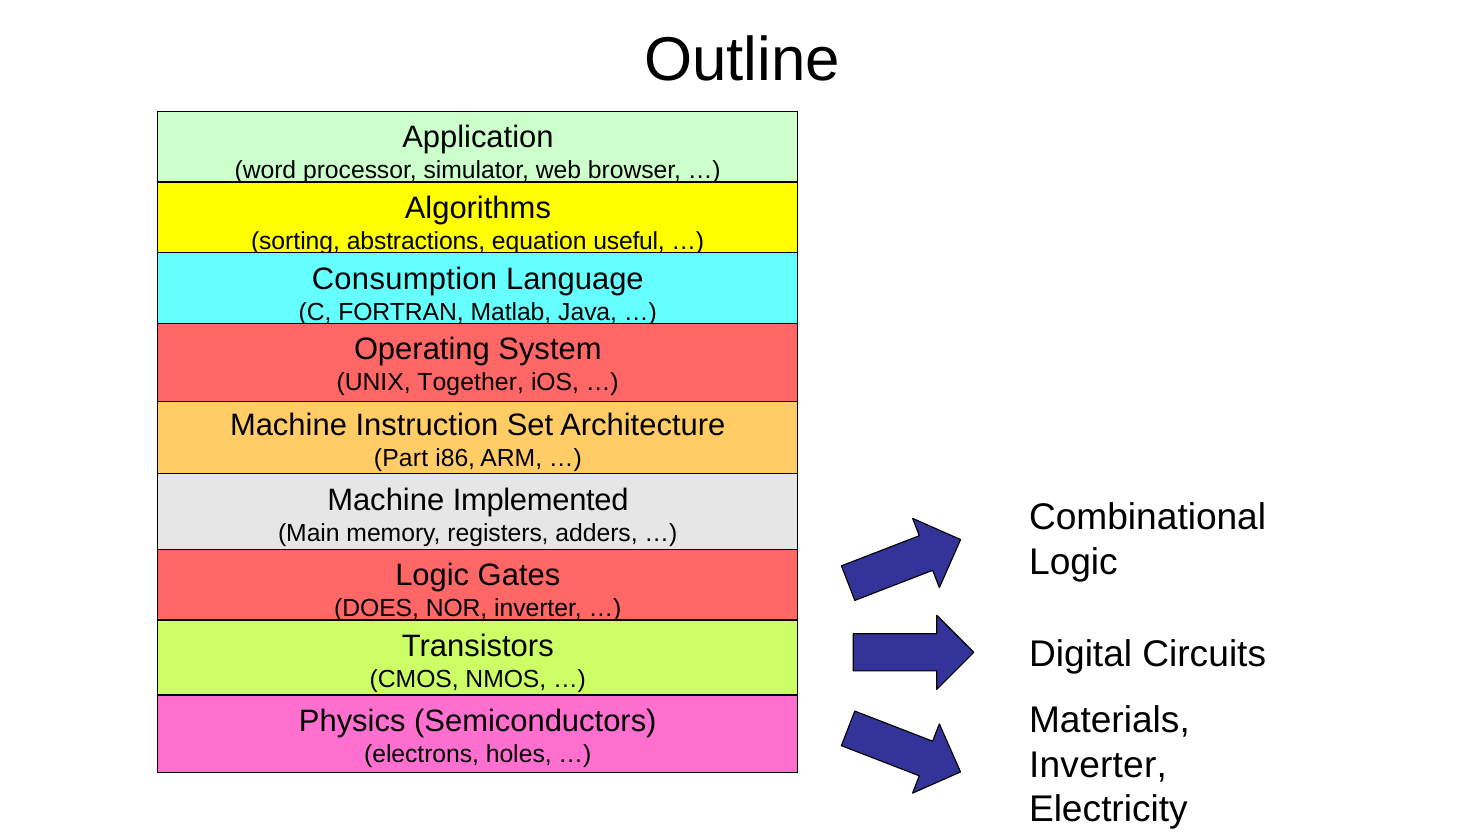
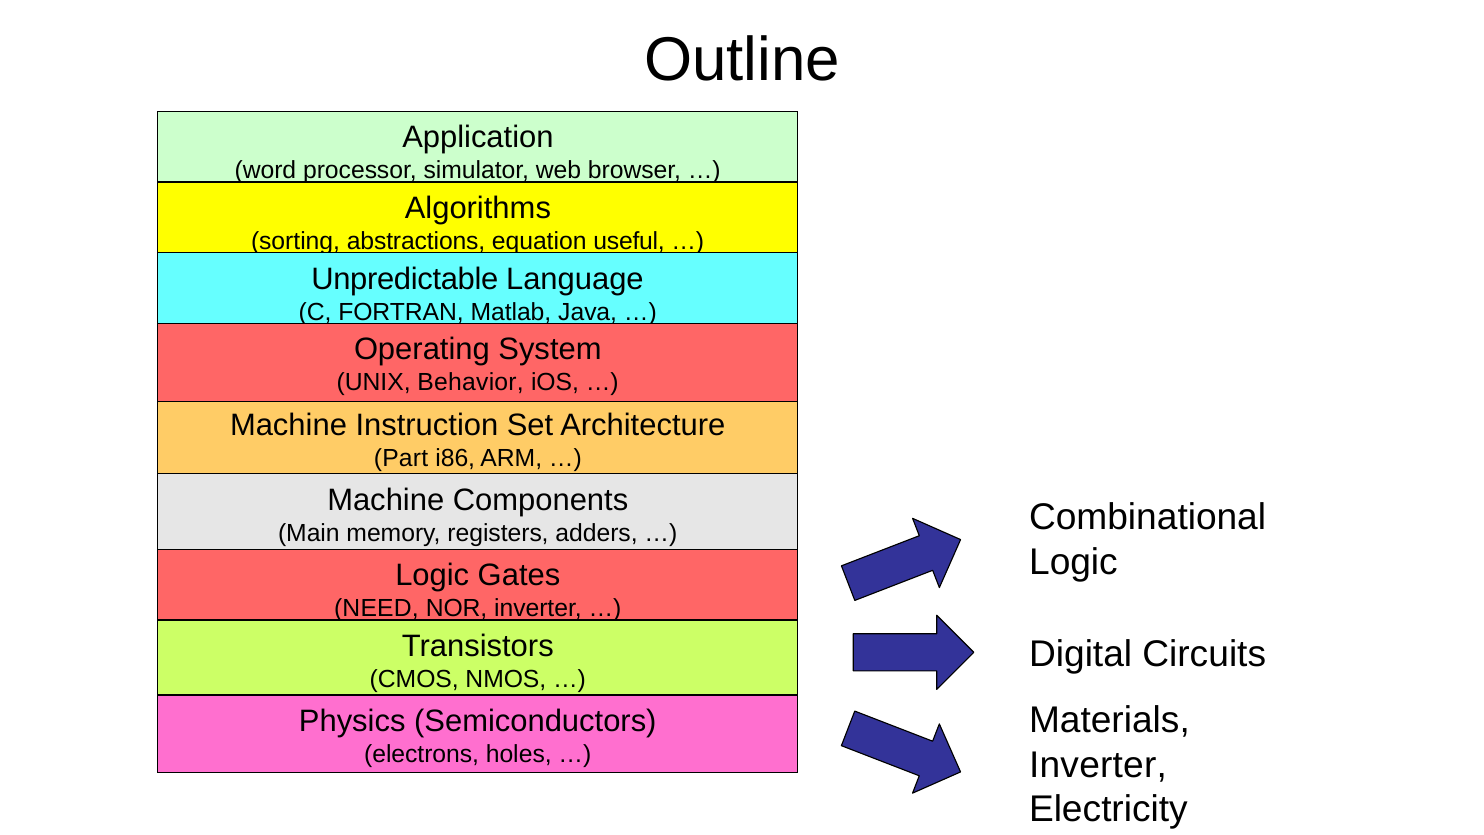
Consumption: Consumption -> Unpredictable (405, 279)
Together: Together -> Behavior (471, 383)
Implemented: Implemented -> Components (541, 500)
DOES: DOES -> NEED (376, 608)
